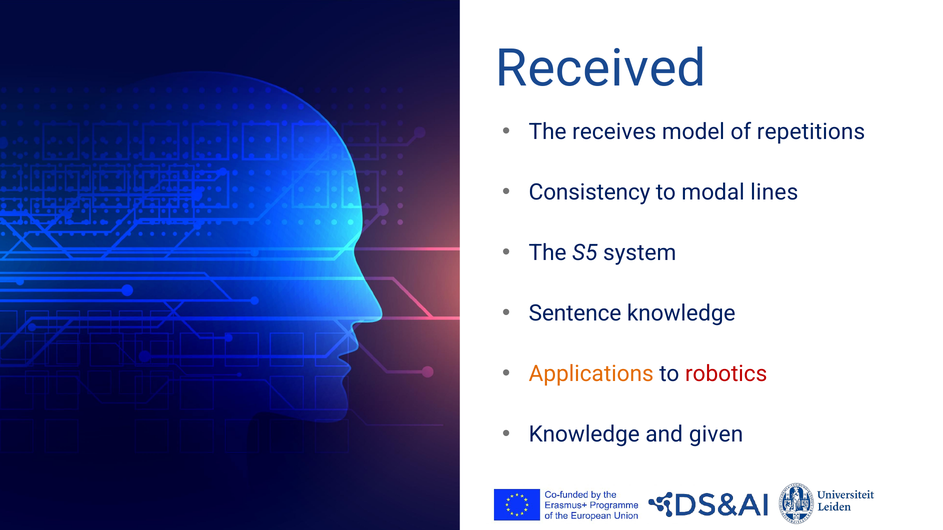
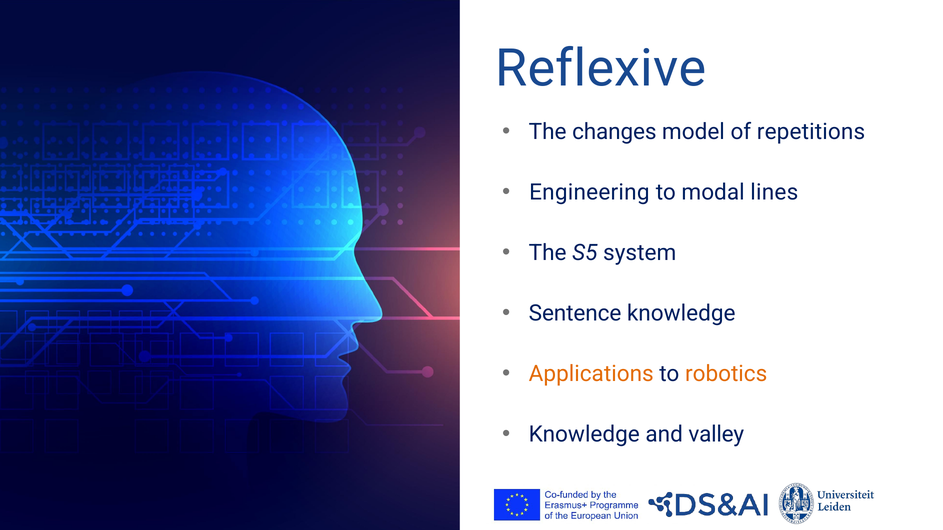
Received: Received -> Reflexive (601, 69)
receives: receives -> changes (614, 132)
Consistency: Consistency -> Engineering (589, 192)
robotics colour: red -> orange (726, 374)
given: given -> valley (716, 435)
